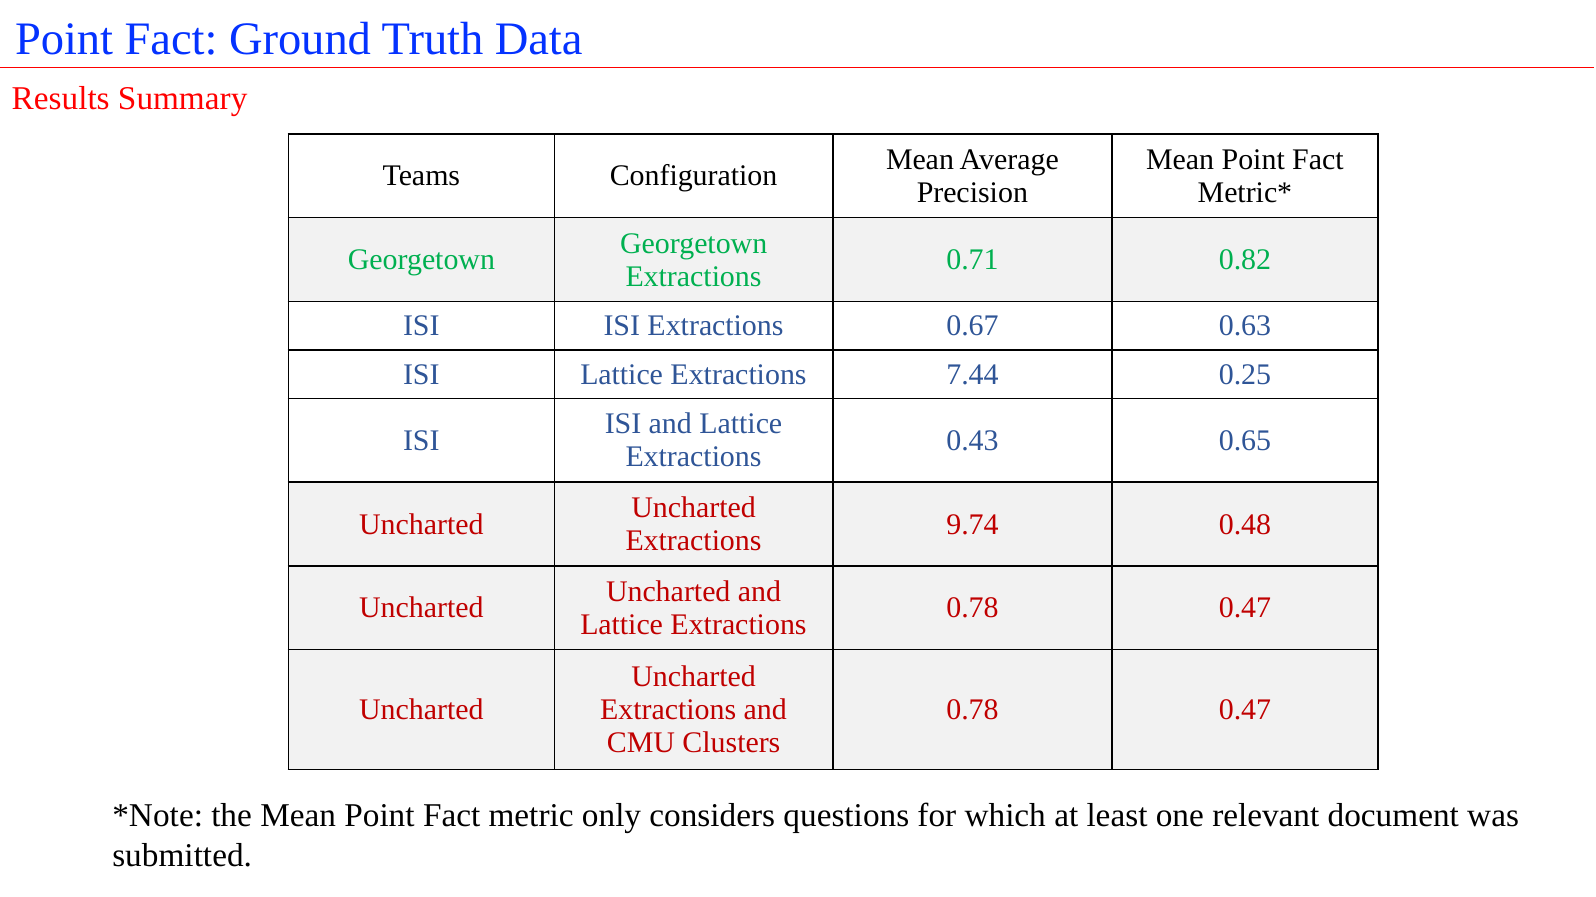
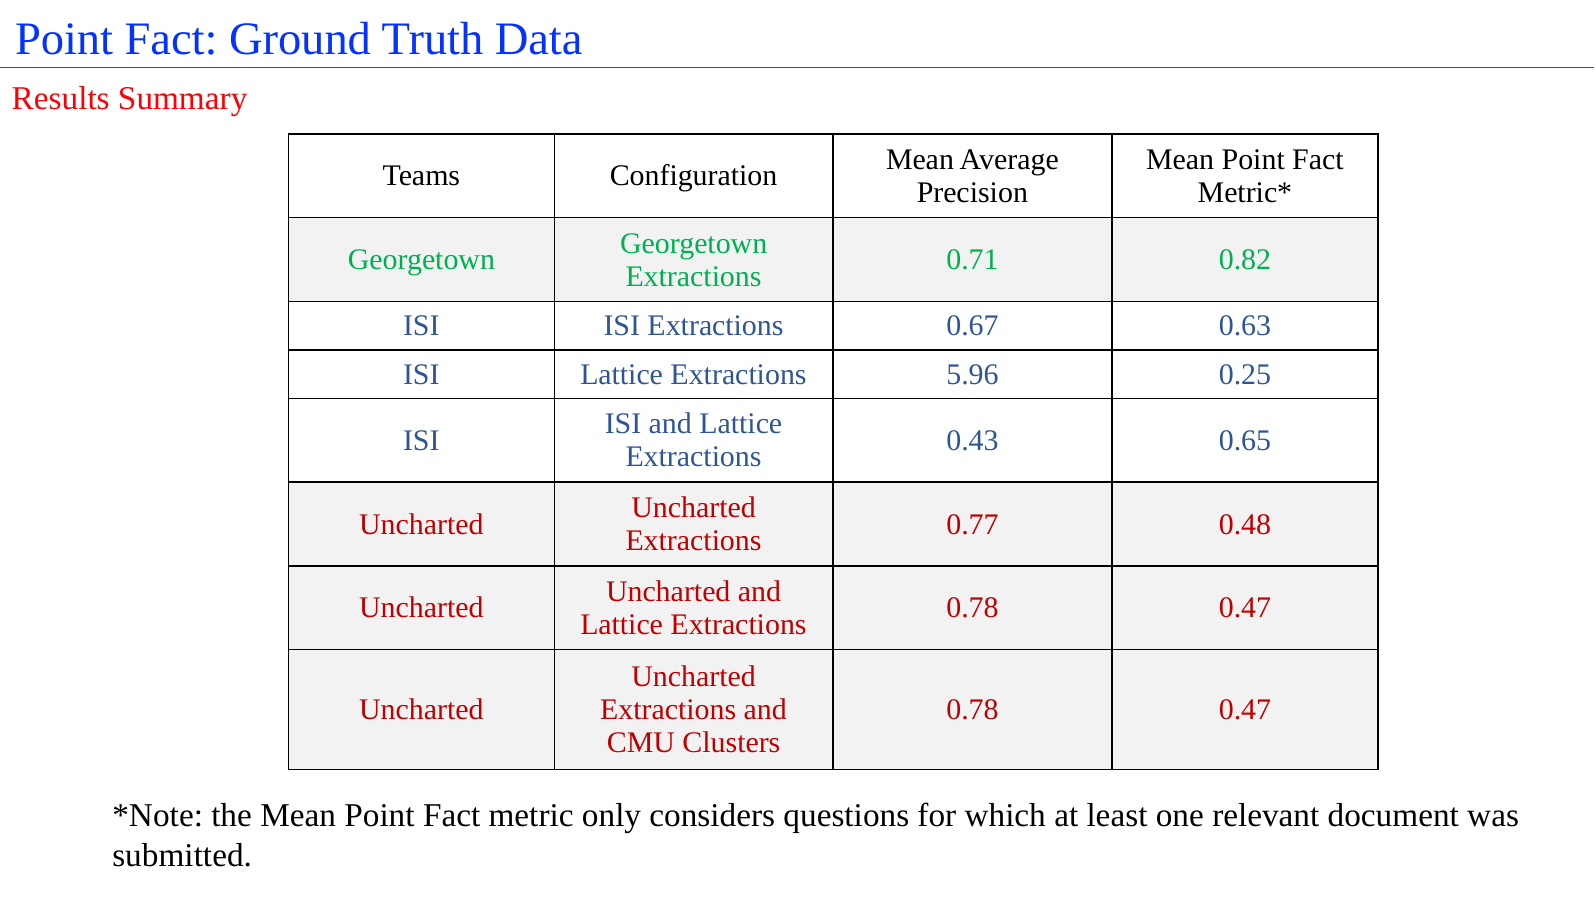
7.44: 7.44 -> 5.96 (972, 375)
9.74: 9.74 -> 0.77 (972, 525)
